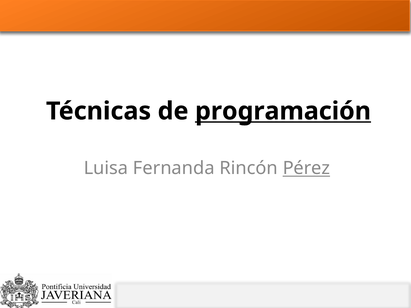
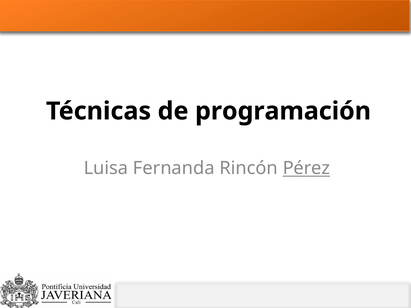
programación underline: present -> none (283, 111)
